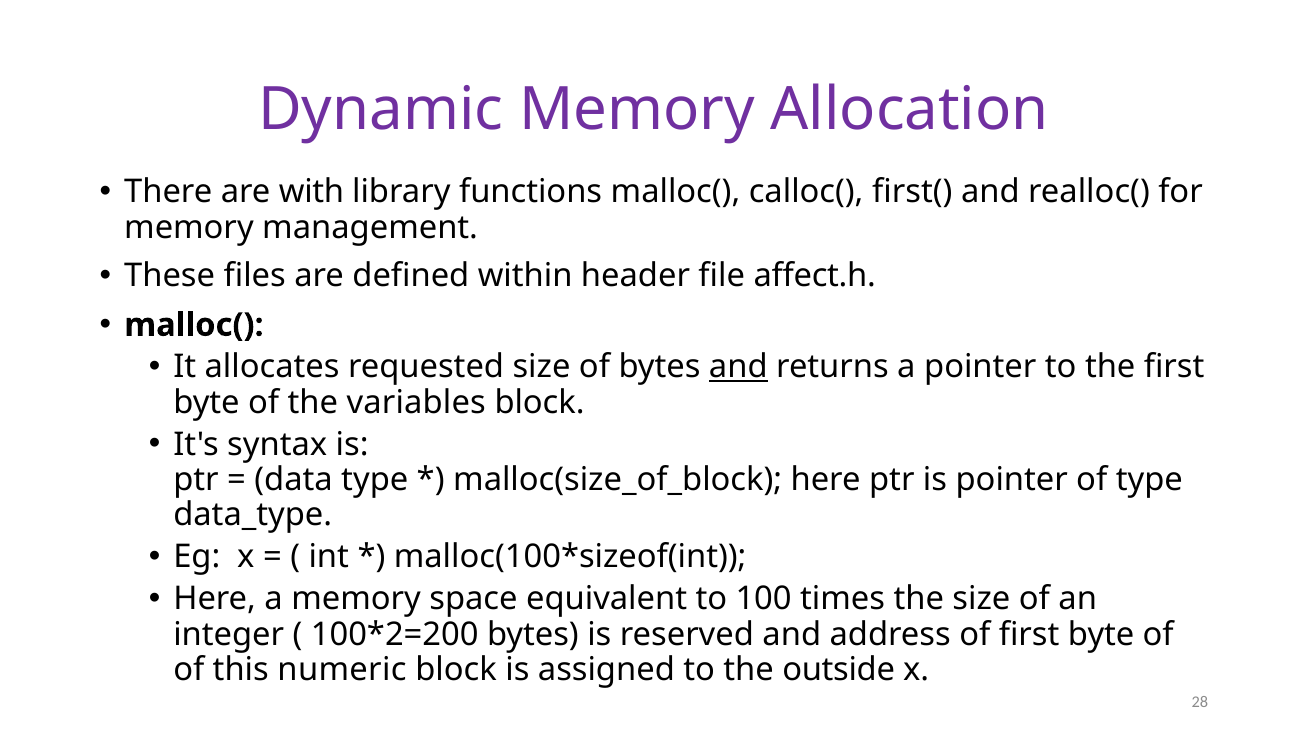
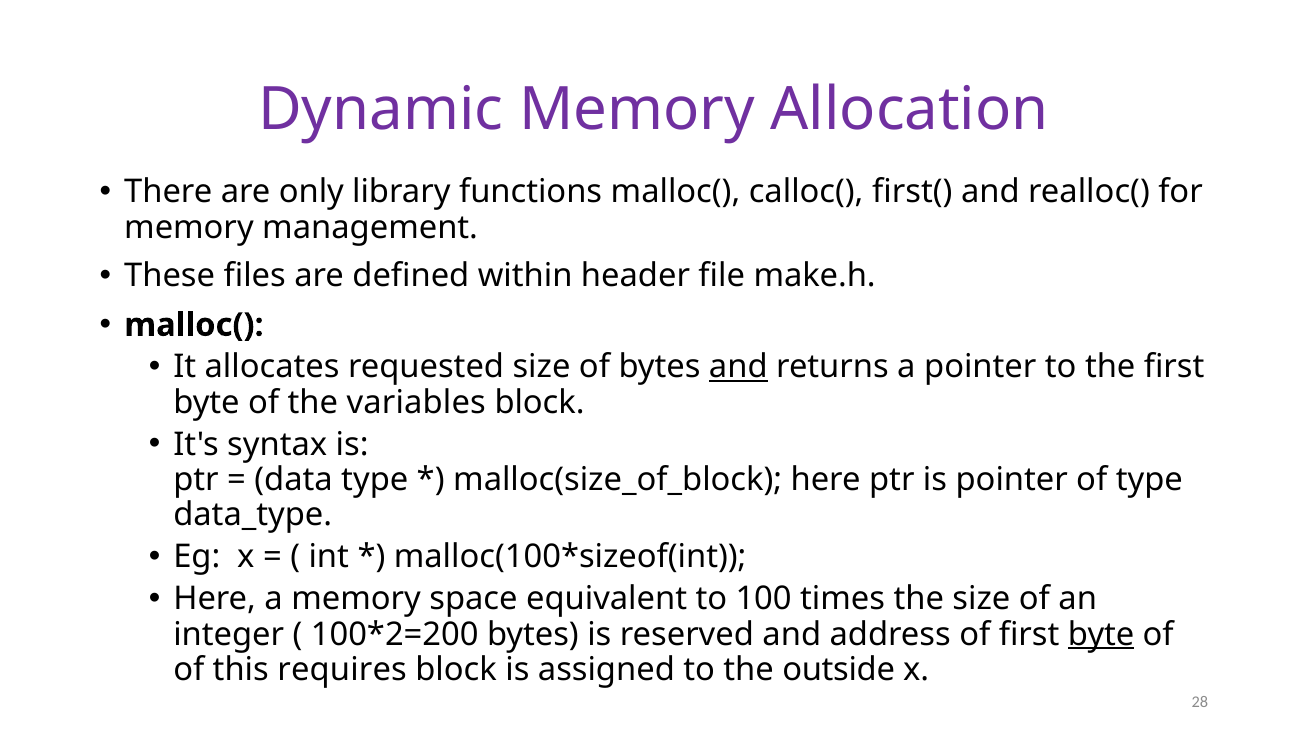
with: with -> only (311, 192)
affect.h: affect.h -> make.h (815, 276)
byte underline: none -> present (1101, 635)
numeric: numeric -> requires (342, 670)
